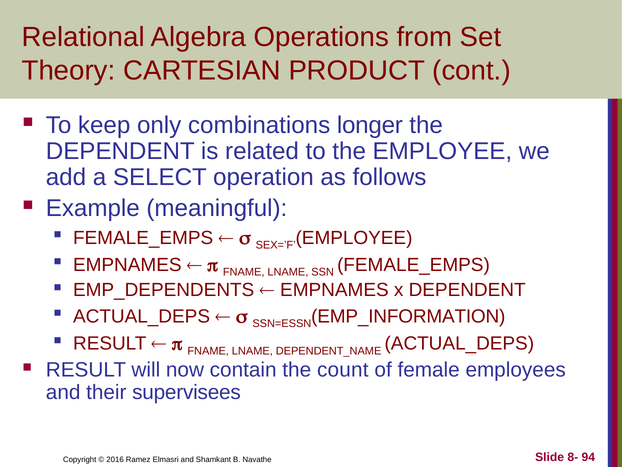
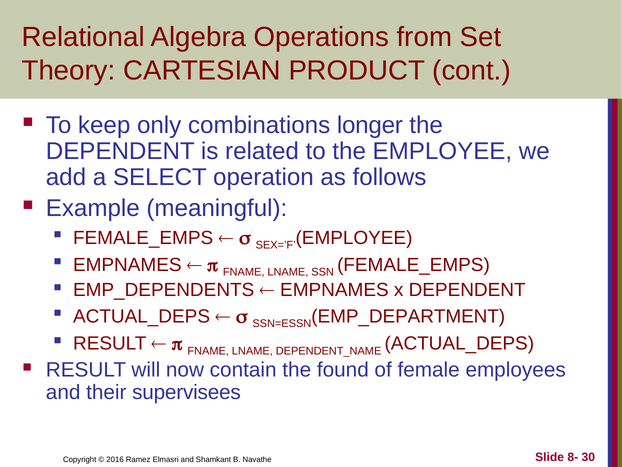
EMP_INFORMATION: EMP_INFORMATION -> EMP_DEPARTMENT (408, 316)
count: count -> found (343, 369)
94: 94 -> 30 (588, 457)
